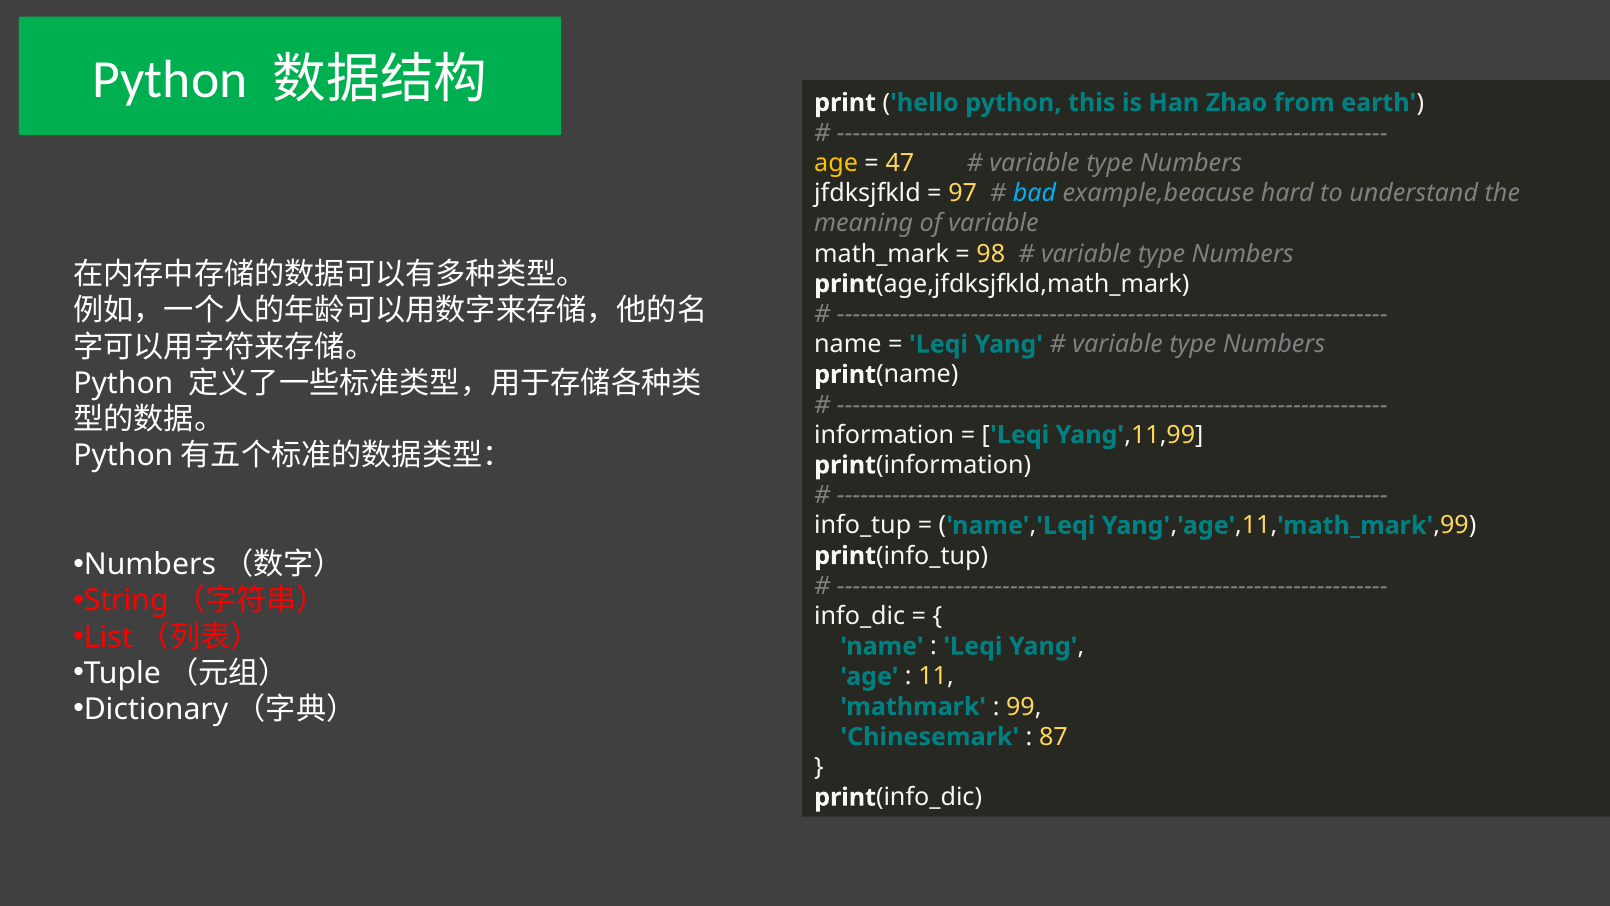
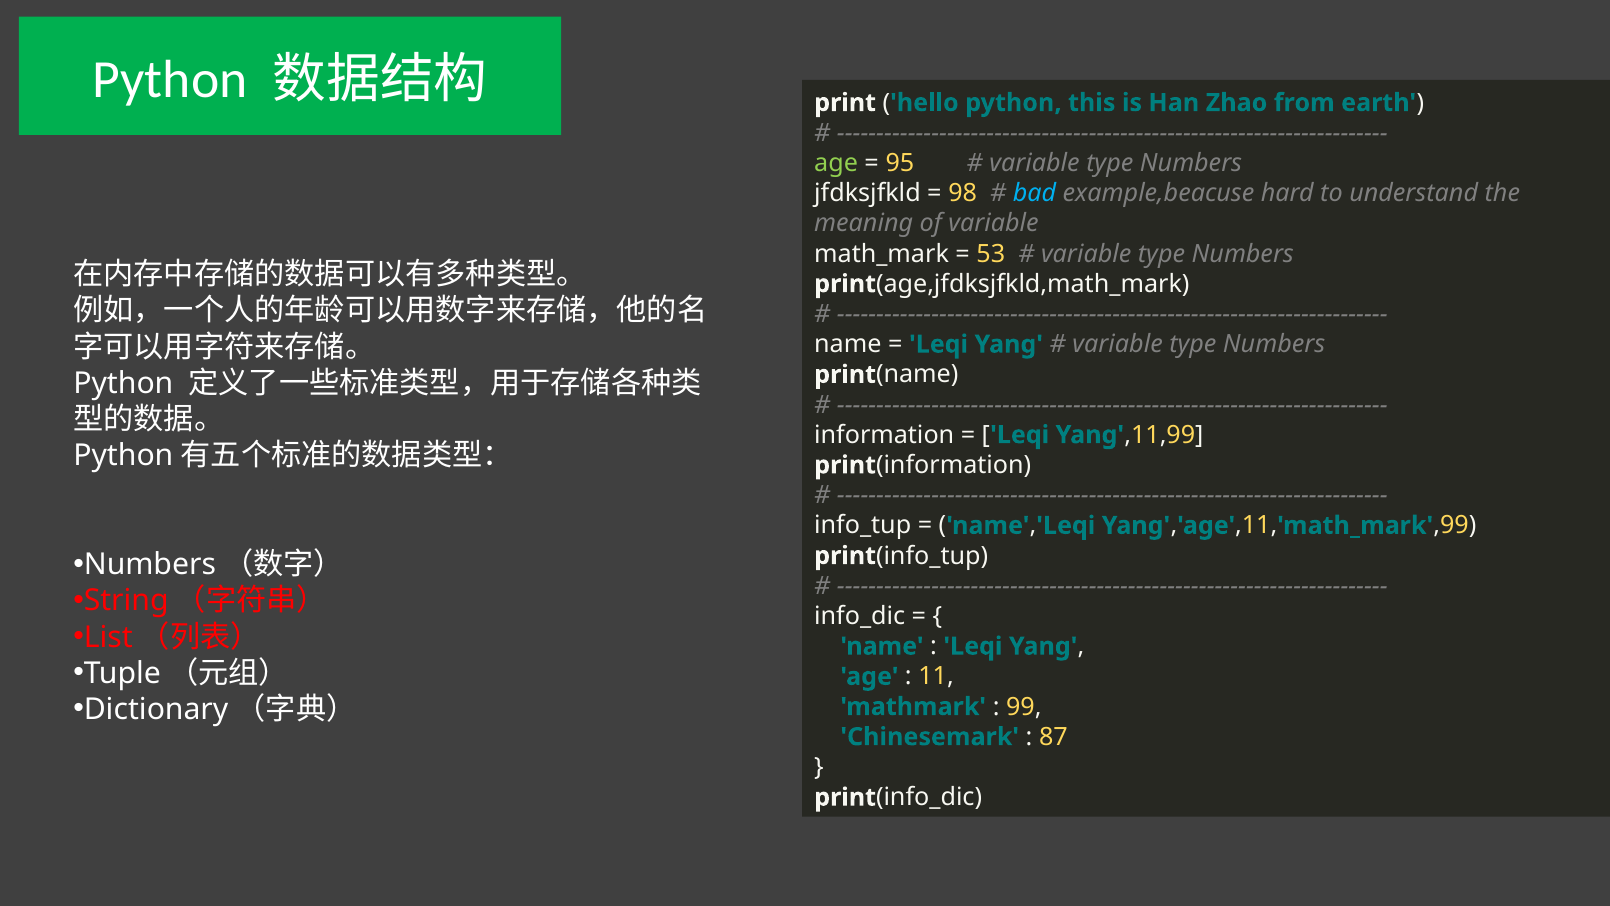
age colour: yellow -> light green (836, 163)
47: 47 -> 95 (900, 163)
97: 97 -> 98 (963, 193)
98: 98 -> 53 (991, 254)
